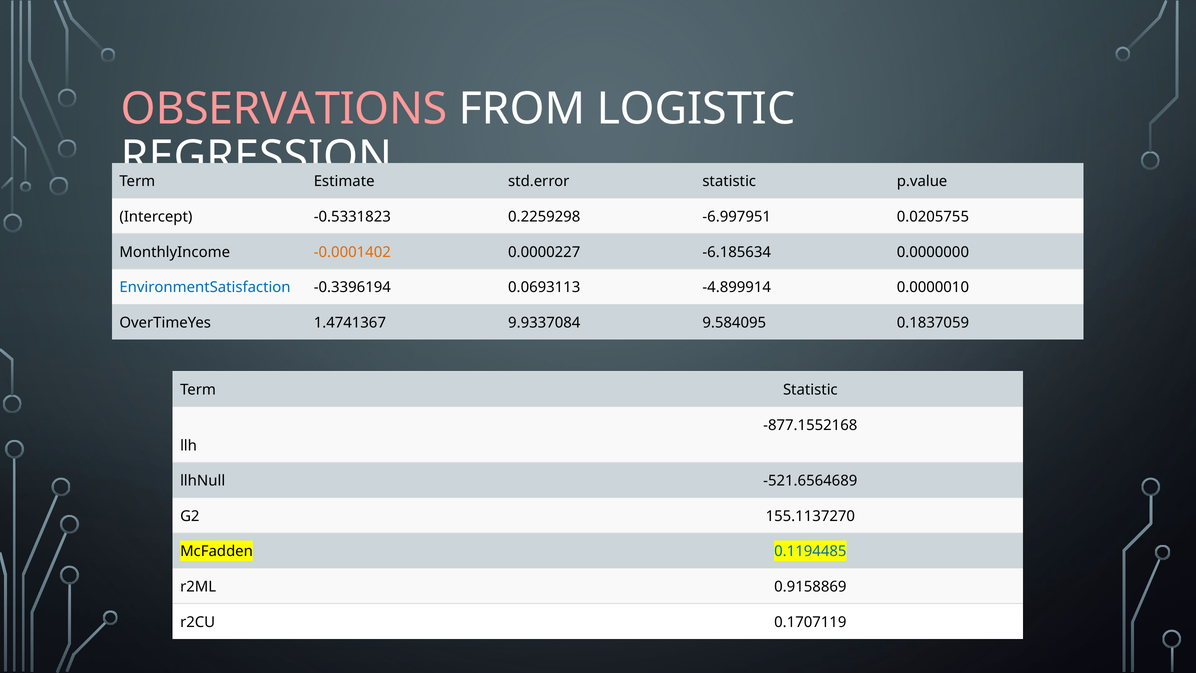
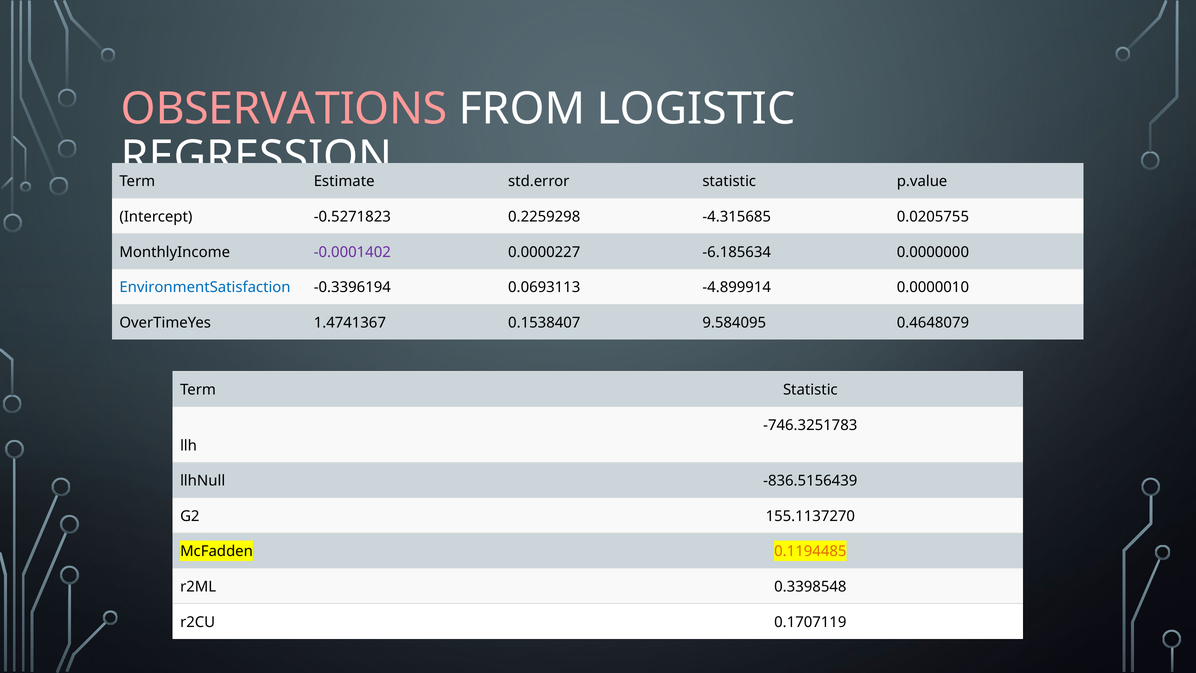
-0.5331823: -0.5331823 -> -0.5271823 (352, 217)
-6.997951: -6.997951 -> -4.315685 (737, 217)
-0.0001402 colour: orange -> purple (352, 252)
9.9337084: 9.9337084 -> 0.1538407 (544, 323)
0.1837059: 0.1837059 -> 0.4648079 (933, 323)
-877.1552168: -877.1552168 -> -746.3251783 (810, 425)
-521.6564689: -521.6564689 -> -836.5156439 (810, 481)
0.1194485 colour: blue -> orange (810, 551)
0.9158869: 0.9158869 -> 0.3398548 (810, 587)
